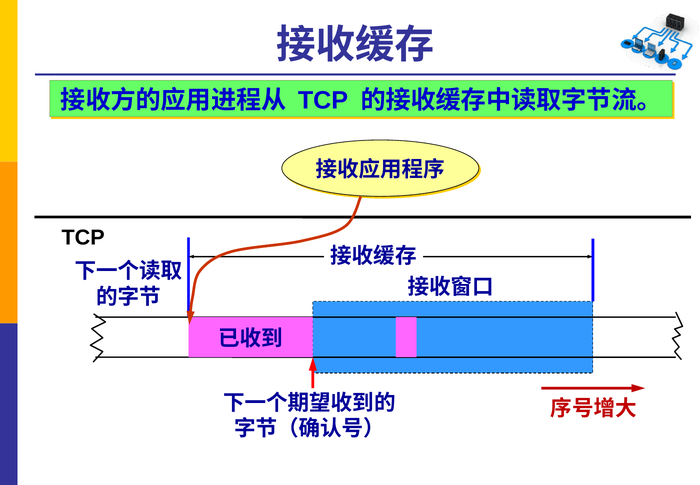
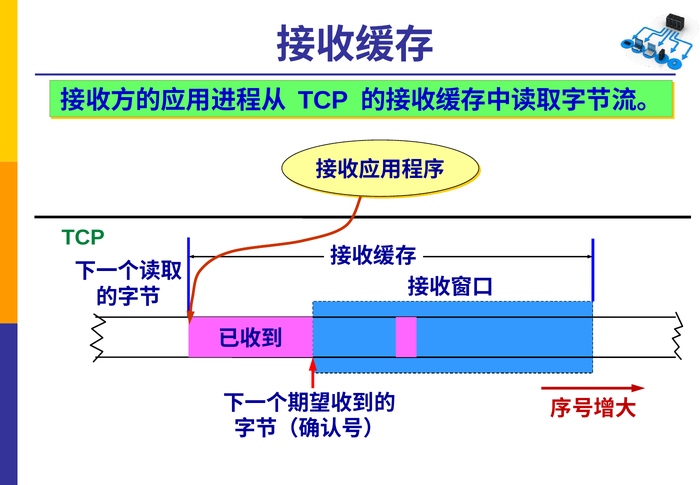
TCP colour: black -> green (83, 238)
